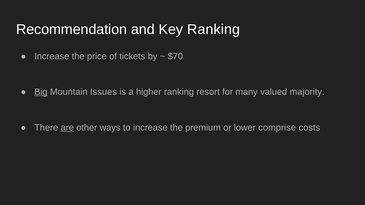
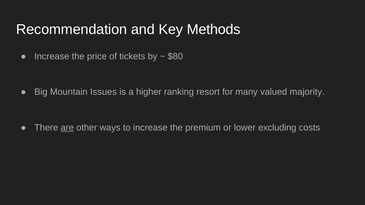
Key Ranking: Ranking -> Methods (214, 30)
$70: $70 -> $80 (175, 56)
Big underline: present -> none (41, 92)
comprise: comprise -> excluding (277, 128)
